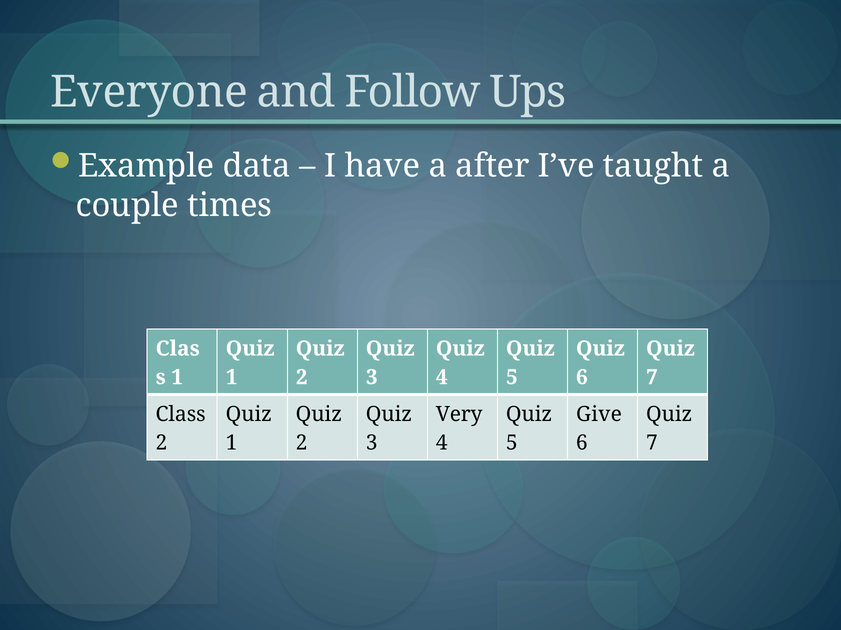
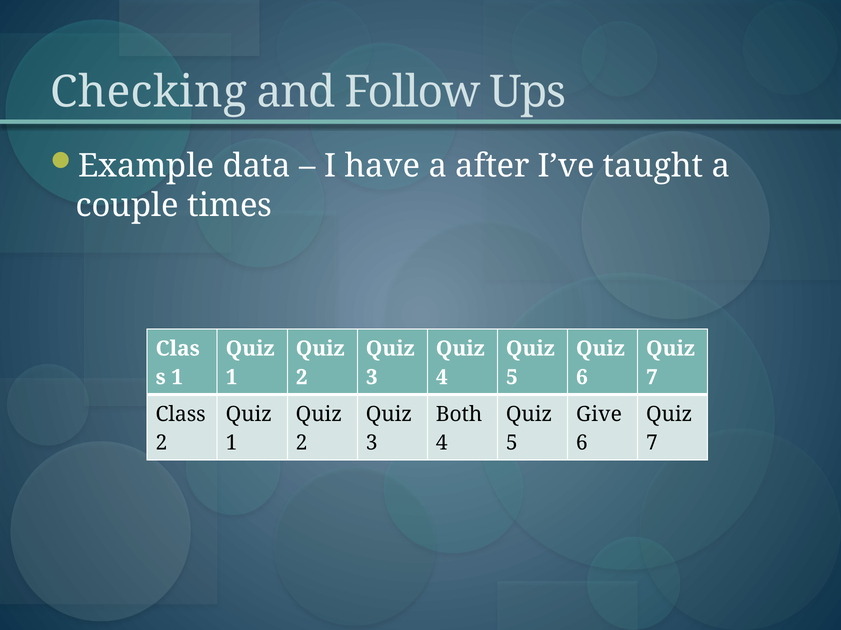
Everyone: Everyone -> Checking (149, 92)
Very: Very -> Both (459, 415)
